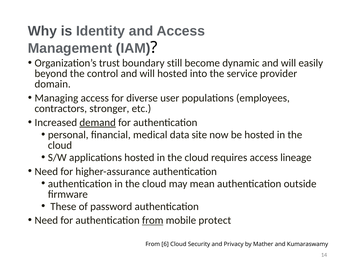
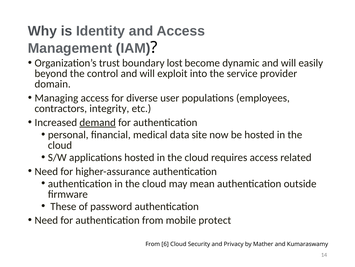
still: still -> lost (175, 63)
will hosted: hosted -> exploit (172, 73)
stronger: stronger -> integrity (109, 108)
lineage: lineage -> related (296, 157)
from underline: present -> none (153, 220)
